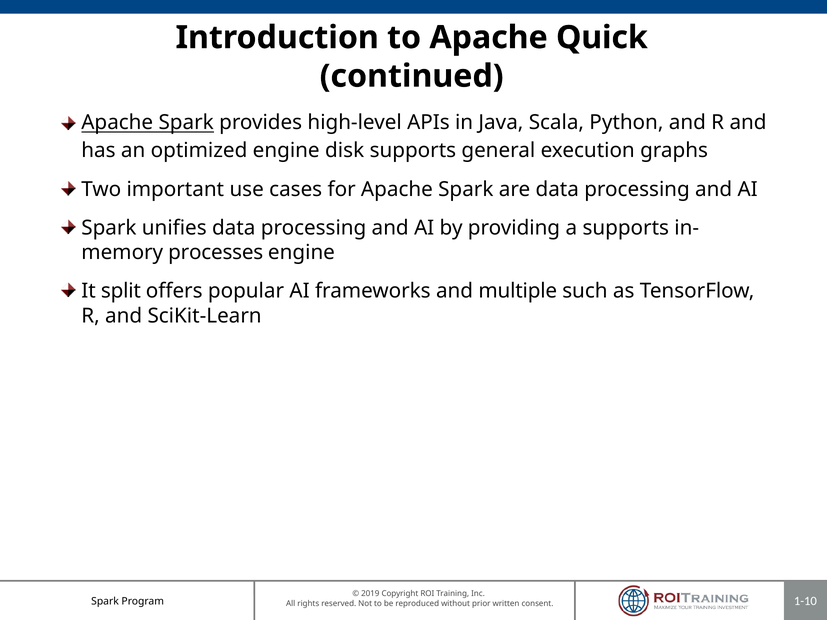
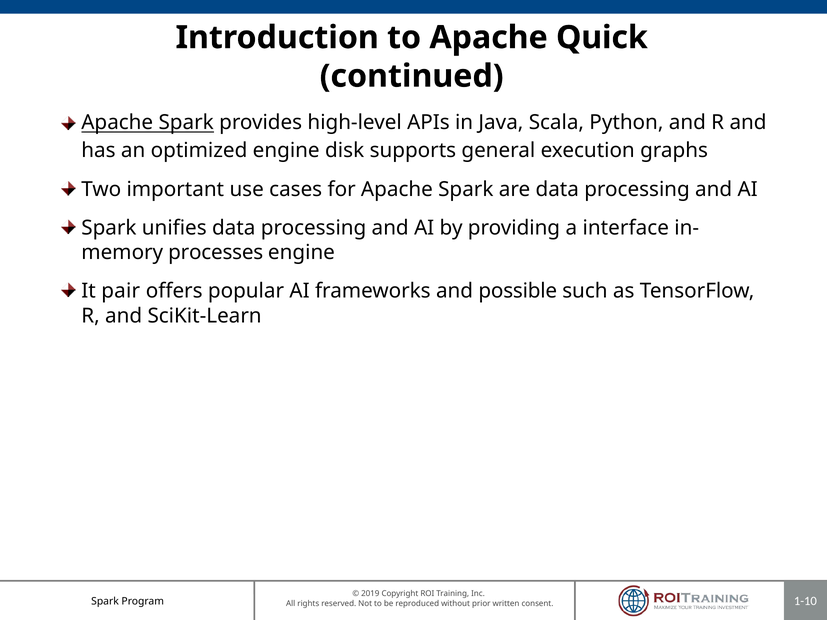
a supports: supports -> interface (626, 228)
split: split -> pair (121, 291)
multiple: multiple -> possible (518, 291)
